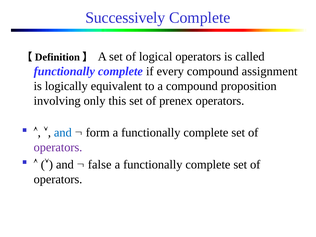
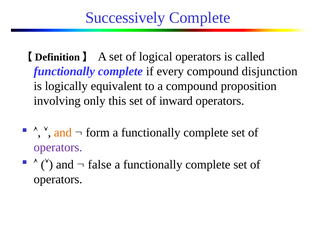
assignment: assignment -> disjunction (270, 71)
prenex: prenex -> inward (176, 101)
and colour: blue -> orange (63, 133)
